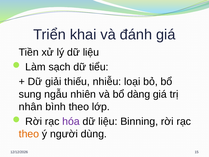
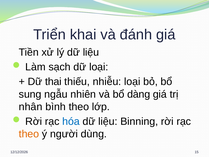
dữ tiểu: tiểu -> loại (99, 67)
giải: giải -> thai (53, 82)
hóa colour: purple -> blue (71, 121)
